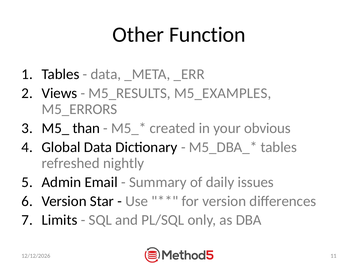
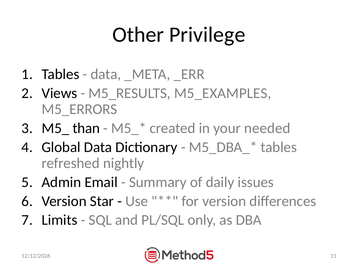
Function: Function -> Privilege (207, 35)
obvious: obvious -> needed (267, 128)
